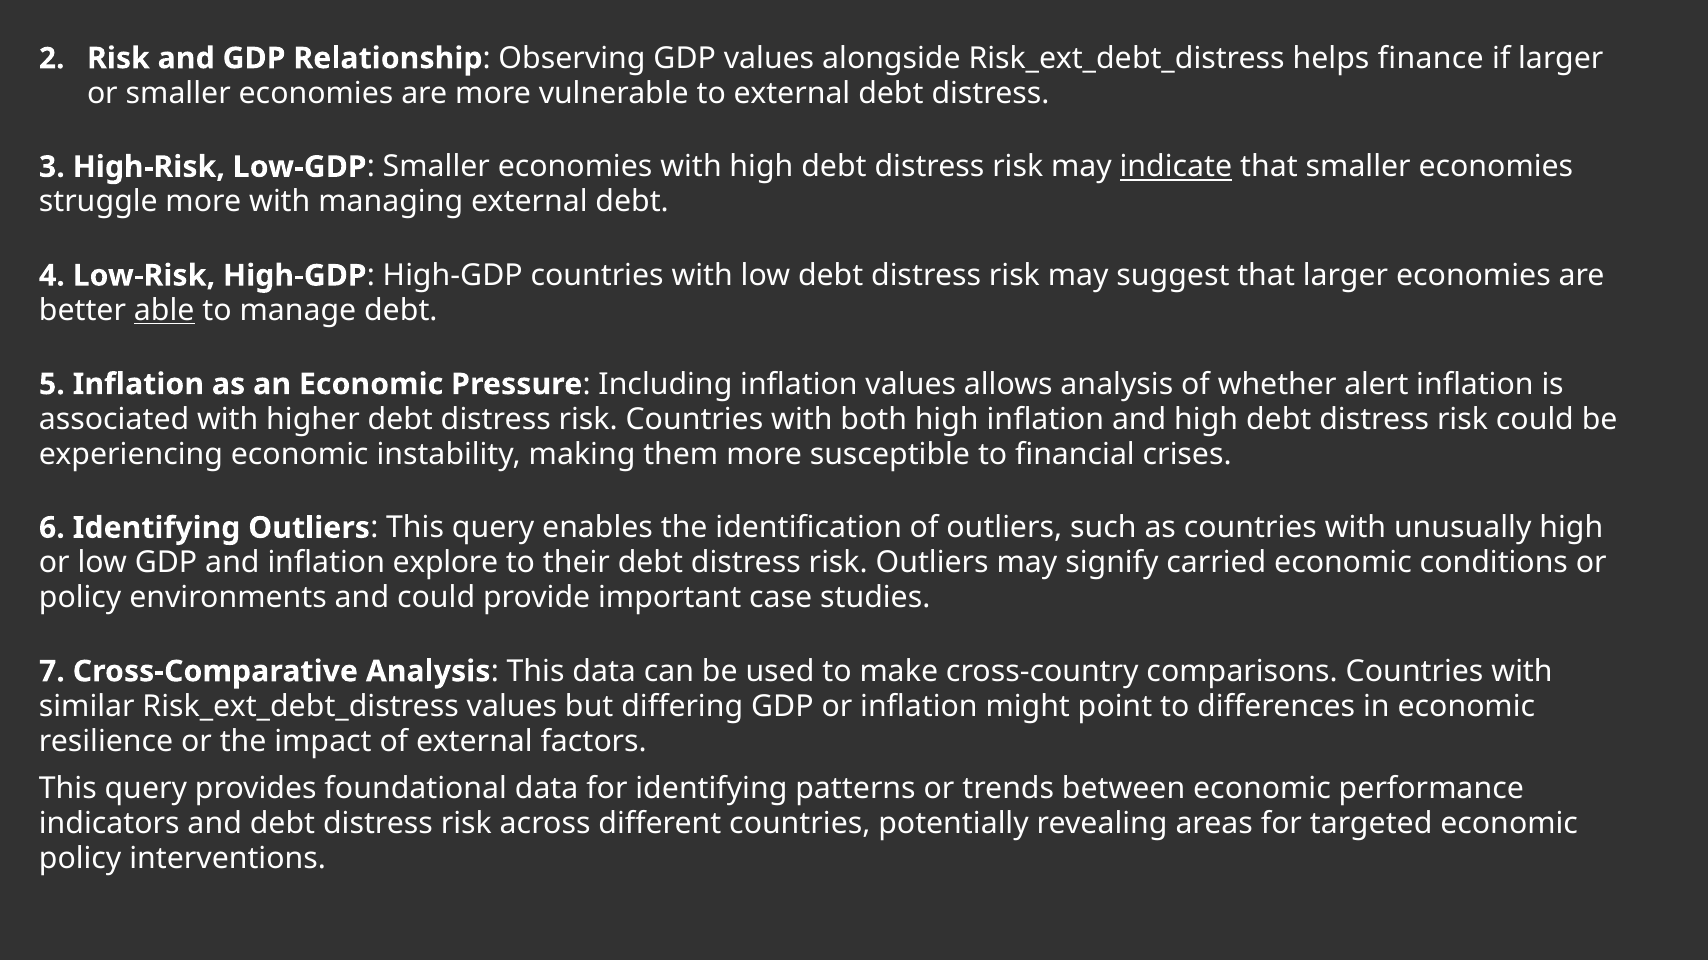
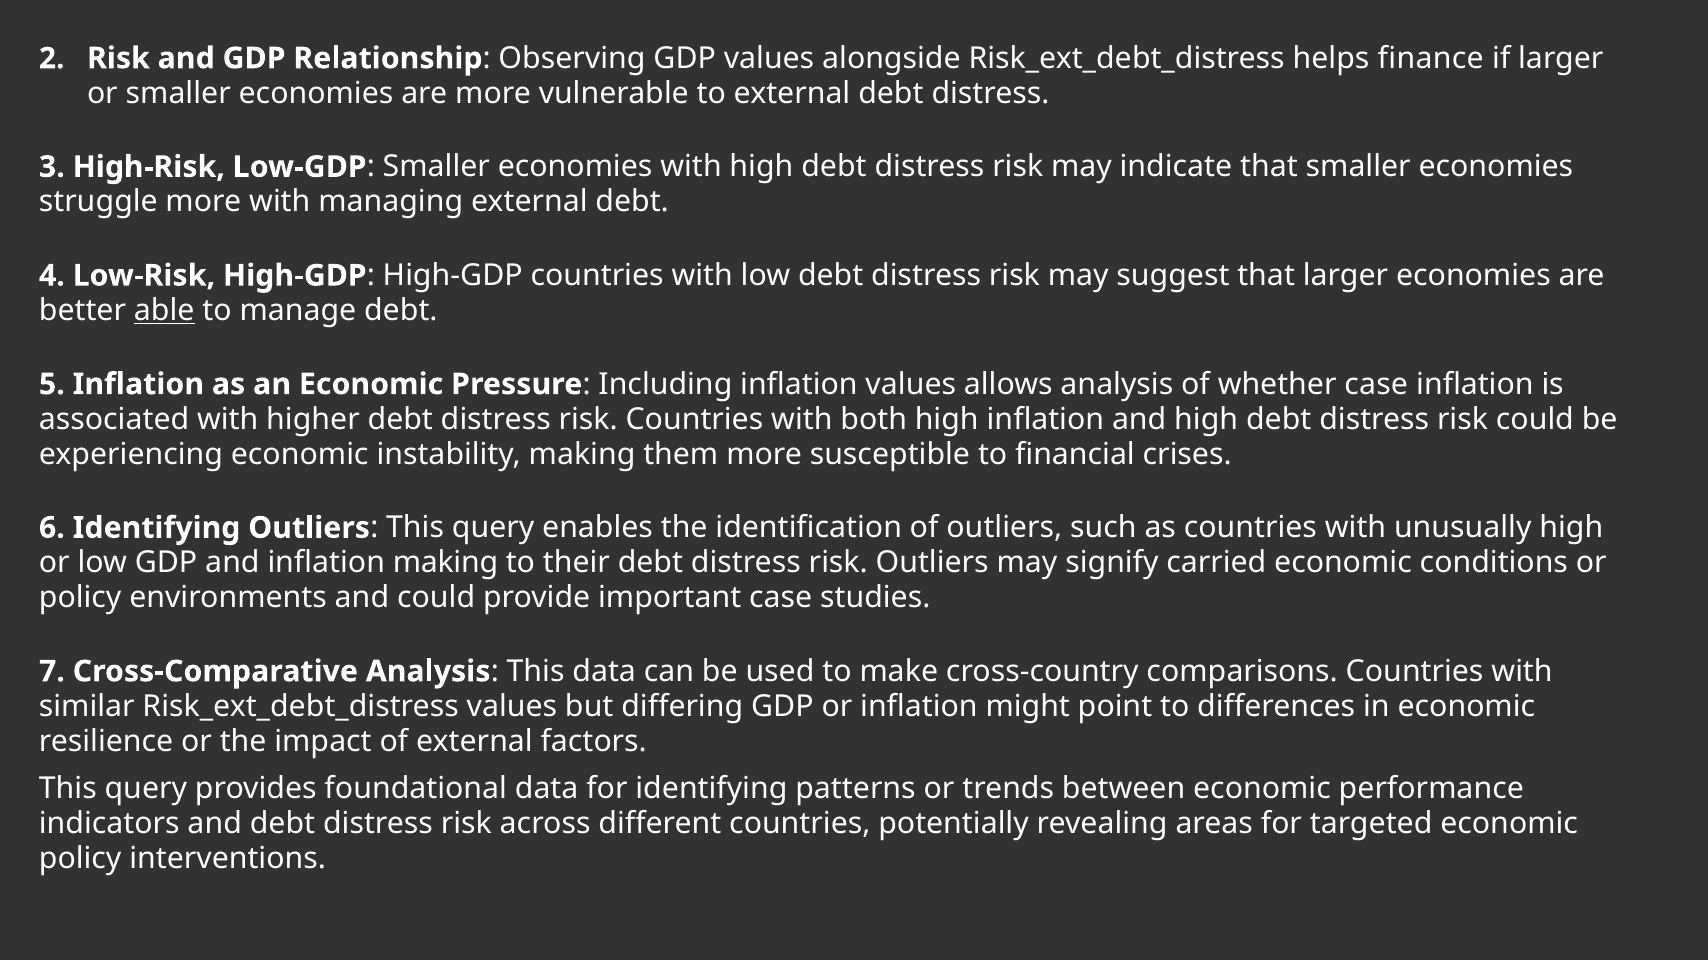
indicate underline: present -> none (1176, 167)
whether alert: alert -> case (1376, 385)
inflation explore: explore -> making (445, 563)
